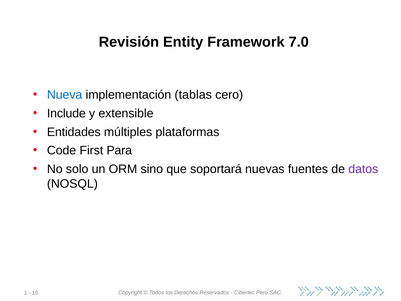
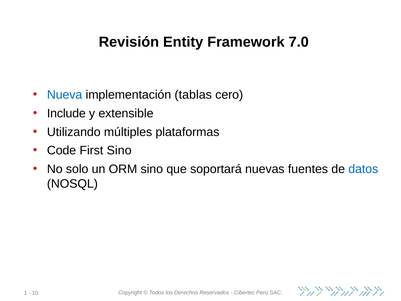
Entidades: Entidades -> Utilizando (74, 132)
First Para: Para -> Sino (119, 150)
datos colour: purple -> blue (363, 169)
